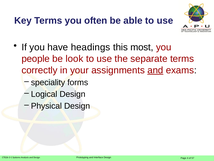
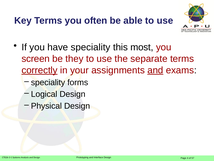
have headings: headings -> speciality (91, 47)
people: people -> screen (36, 59)
look: look -> they (74, 59)
correctly underline: none -> present (40, 70)
